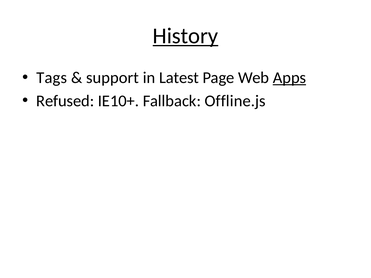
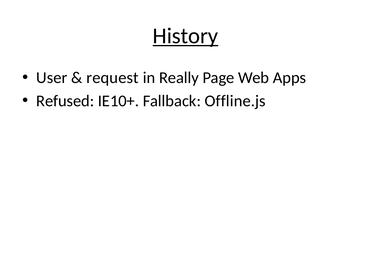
Tags: Tags -> User (52, 78)
support: support -> request (113, 78)
Latest: Latest -> Really (179, 78)
Apps underline: present -> none (289, 78)
